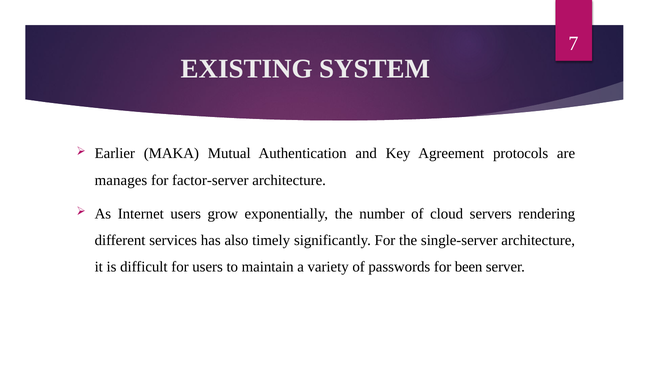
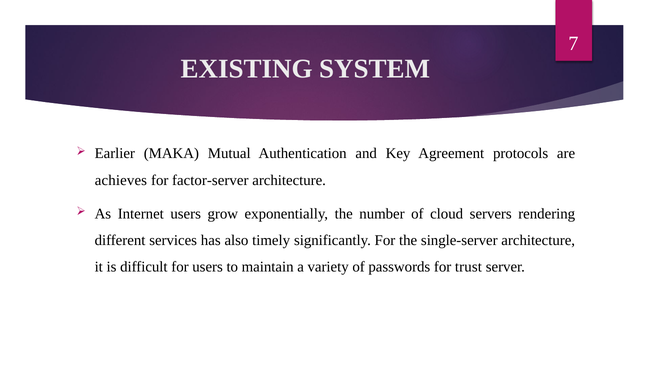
manages: manages -> achieves (121, 180)
been: been -> trust (468, 267)
